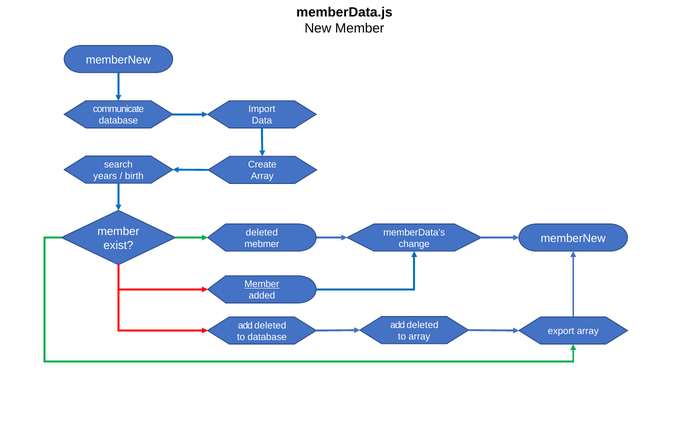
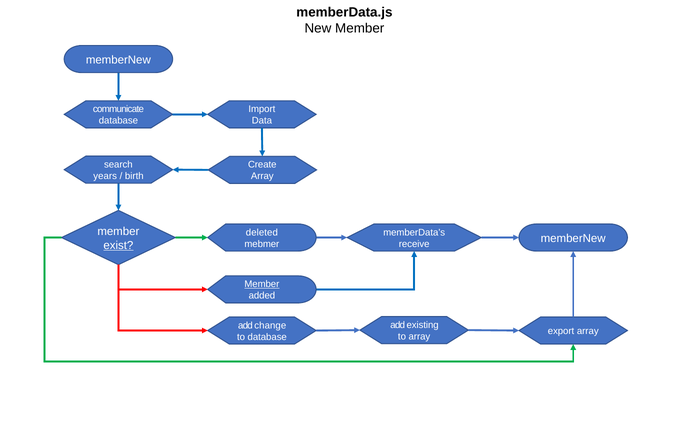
change: change -> receive (414, 244)
exist underline: none -> present (118, 245)
deleted: deleted -> existing (423, 325)
deleted: deleted -> change (270, 325)
